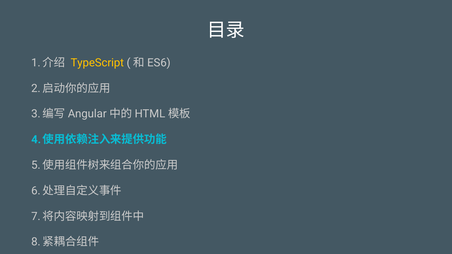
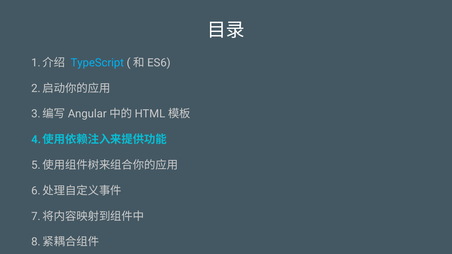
TypeScript colour: yellow -> light blue (97, 63)
